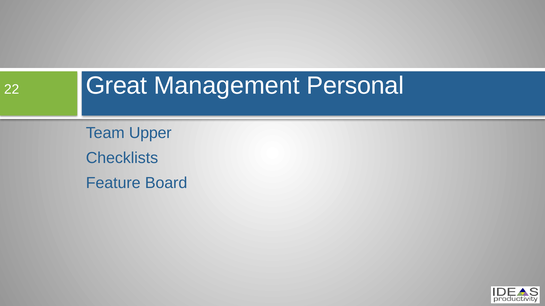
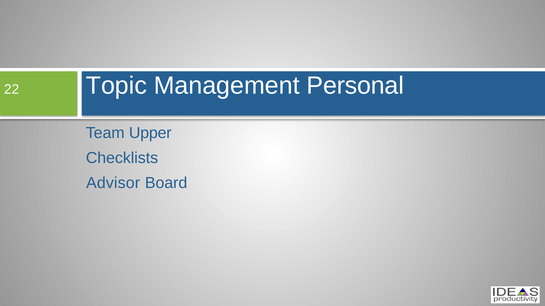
Great: Great -> Topic (116, 86)
Feature: Feature -> Advisor (113, 183)
